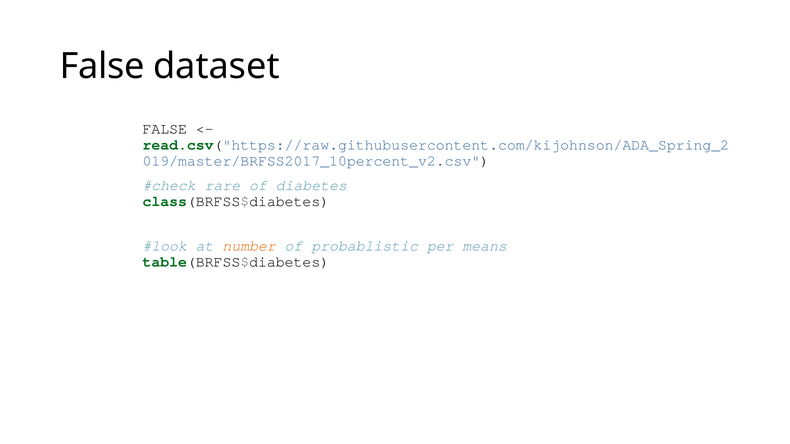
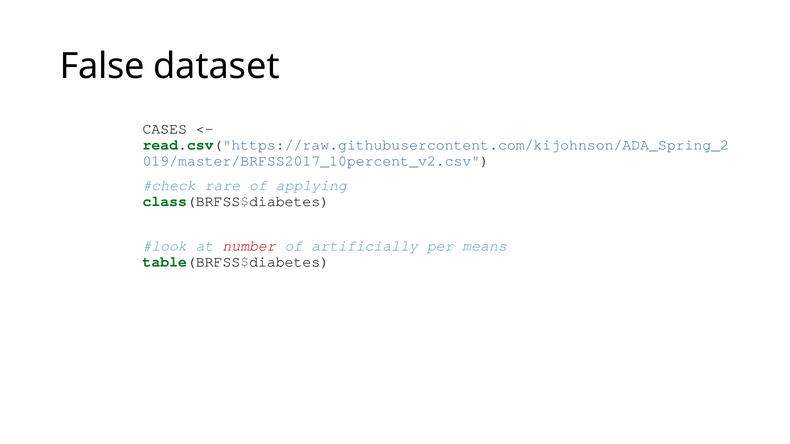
FALSE: FALSE -> CASES (165, 129)
diabetes: diabetes -> applying (311, 185)
number colour: orange -> red (249, 246)
probablistic: probablistic -> artificially (365, 246)
